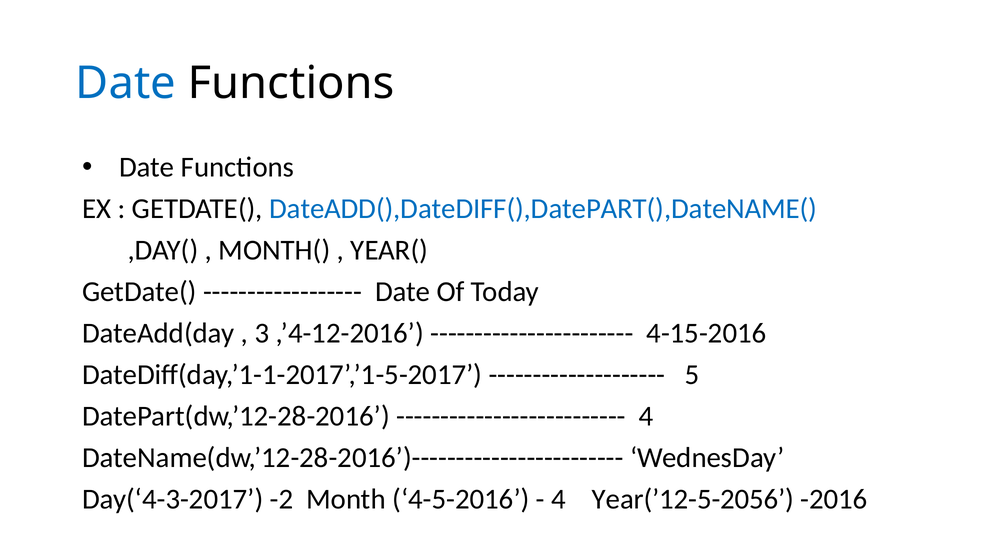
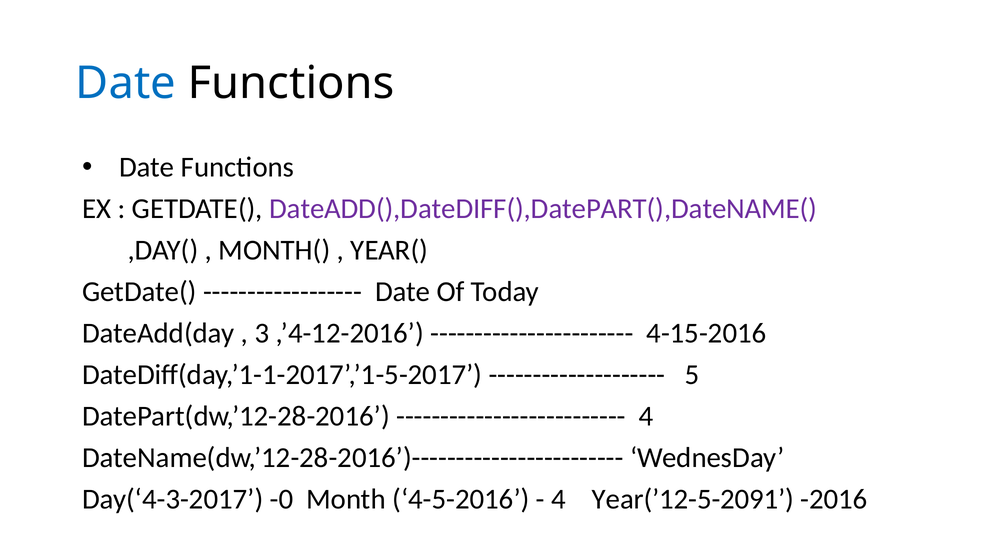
DateADD(),DateDIFF(),DatePART(),DateNAME( colour: blue -> purple (543, 209)
-2: -2 -> -0 (282, 499)
Year(’12-5-2056: Year(’12-5-2056 -> Year(’12-5-2091 (693, 499)
